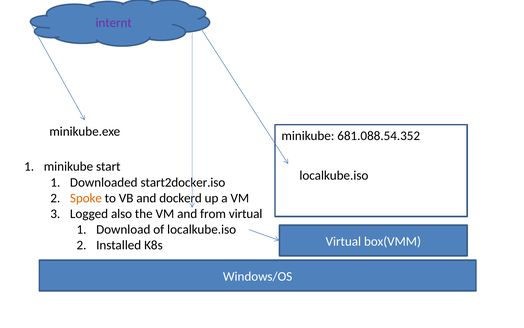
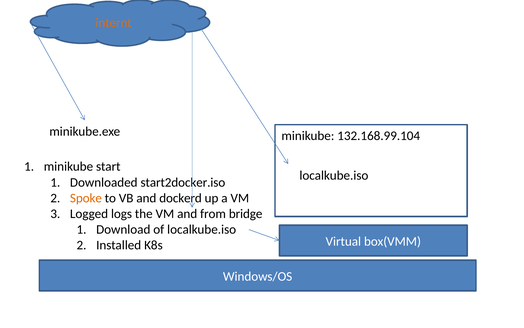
internt colour: purple -> orange (114, 23)
681.088.54.352: 681.088.54.352 -> 132.168.99.104 (379, 136)
also: also -> logs (122, 214)
from virtual: virtual -> bridge (246, 214)
